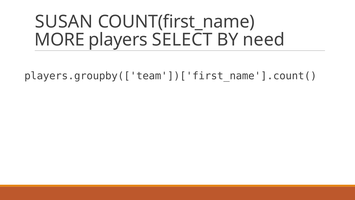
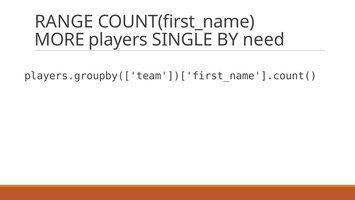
SUSAN: SUSAN -> RANGE (64, 22)
SELECT: SELECT -> SINGLE (182, 40)
